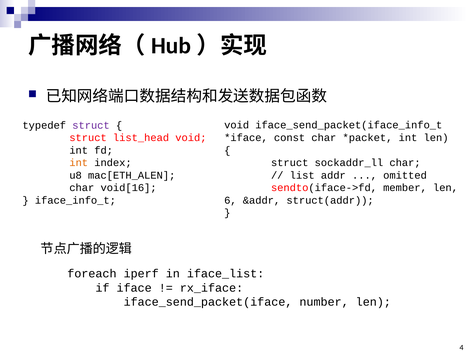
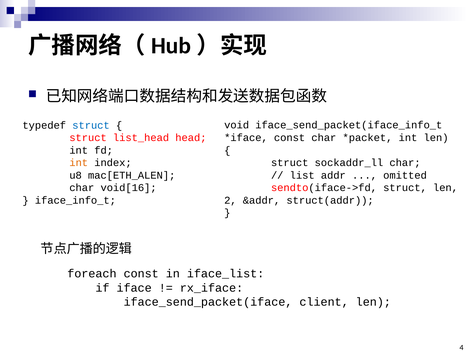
struct colour: purple -> blue (91, 125)
list_head void: void -> head (191, 138)
sendto(iface->fd member: member -> struct (405, 188)
6: 6 -> 2 (230, 200)
foreach iperf: iperf -> const (141, 274)
number: number -> client (324, 302)
